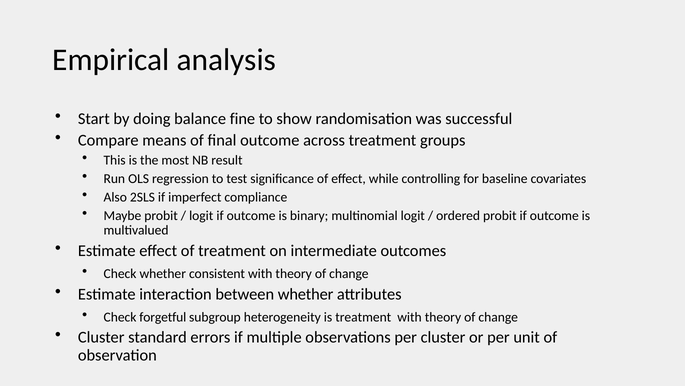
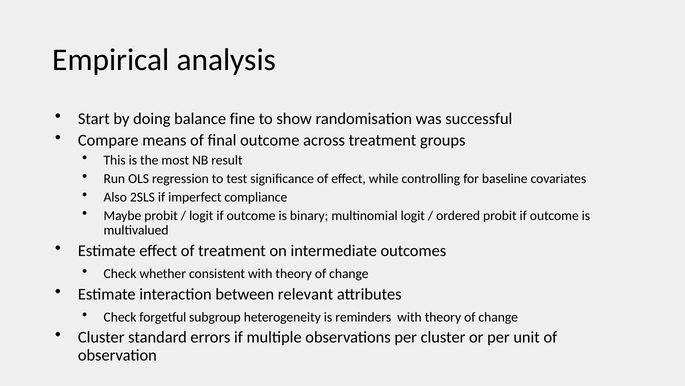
between whether: whether -> relevant (306, 294)
is treatment: treatment -> reminders (363, 316)
